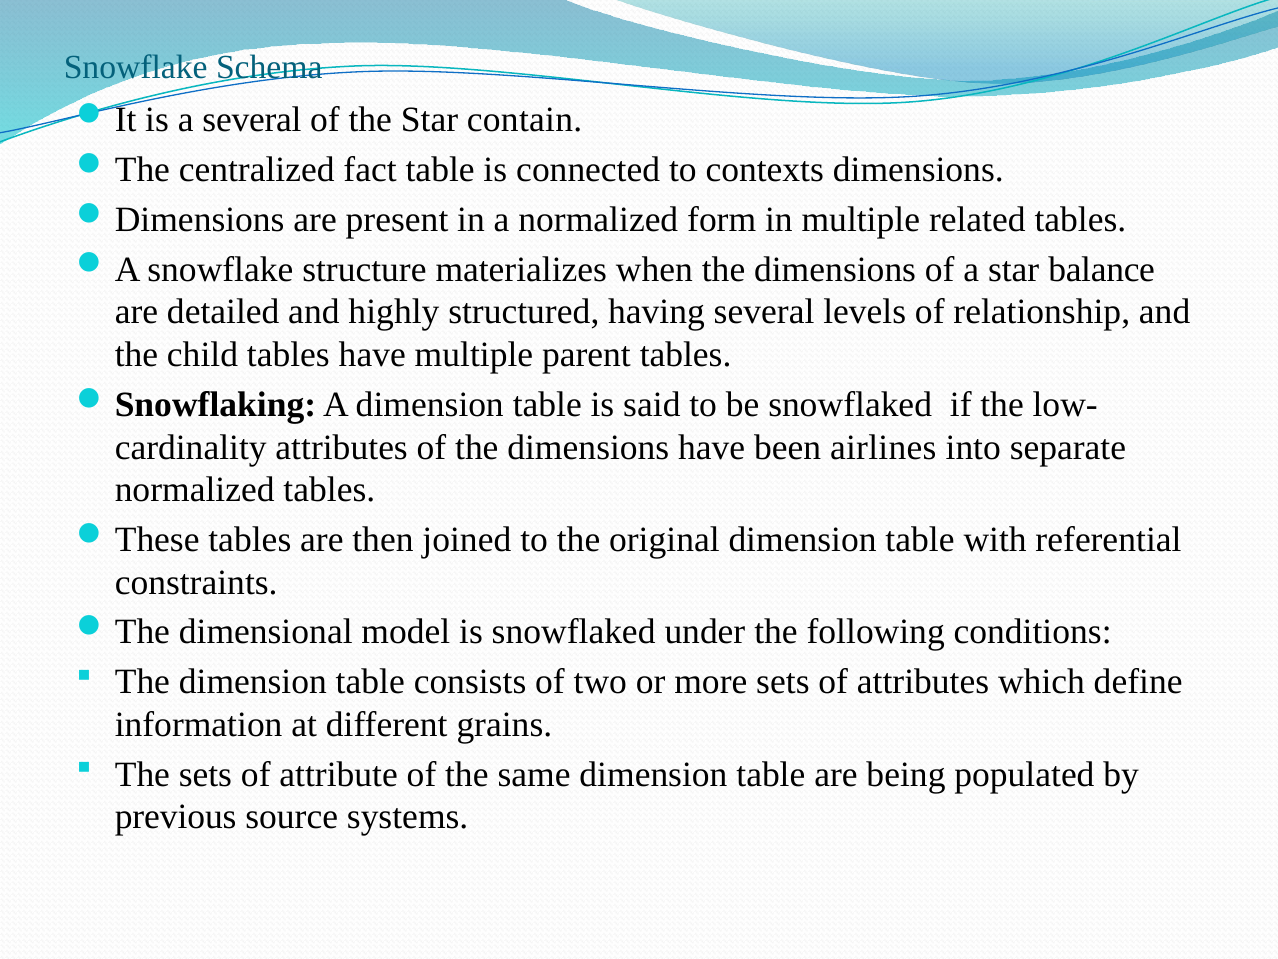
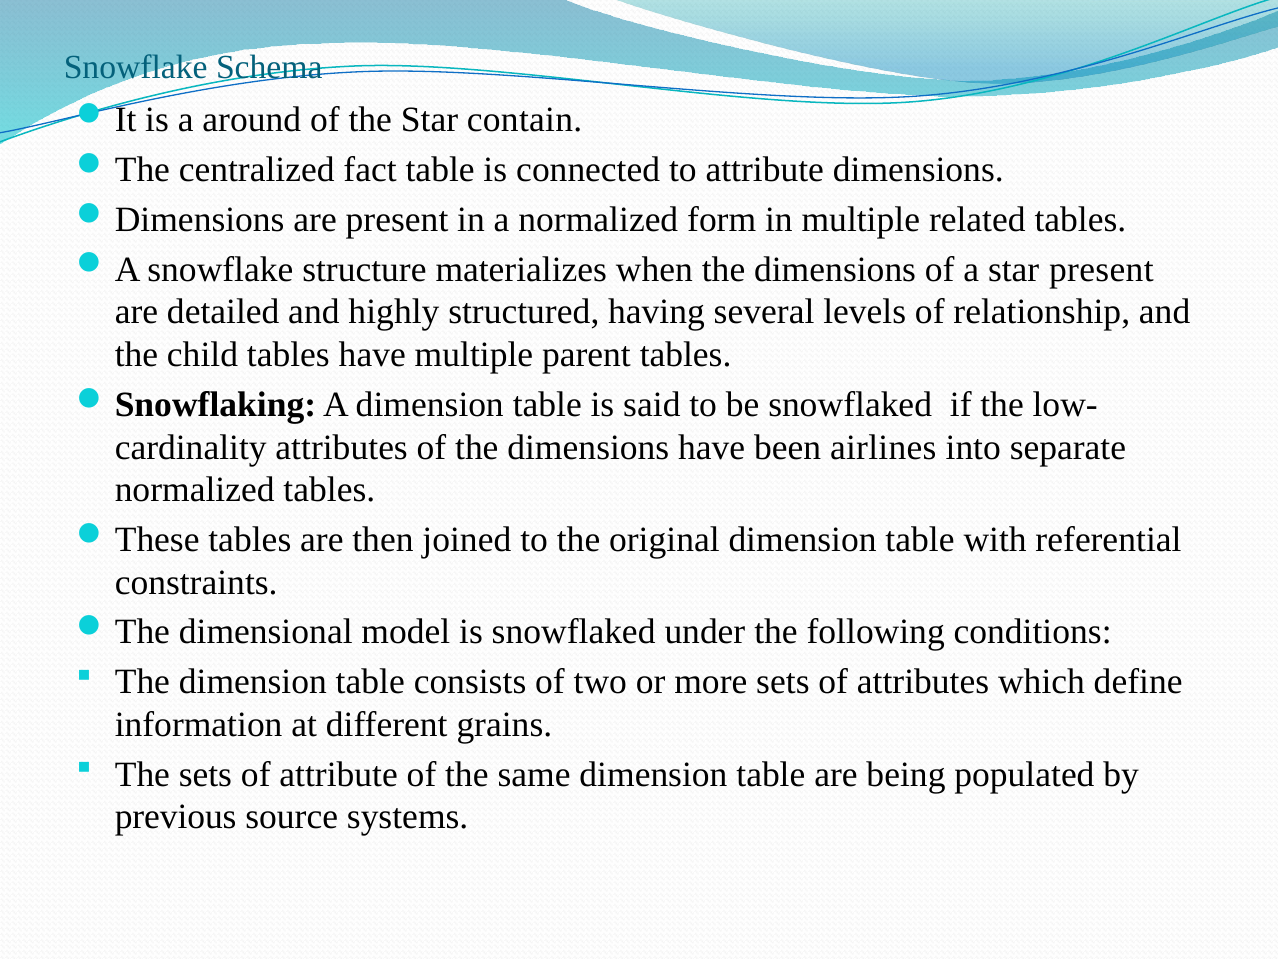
a several: several -> around (252, 120)
to contexts: contexts -> attribute (765, 170)
star balance: balance -> present (1101, 269)
